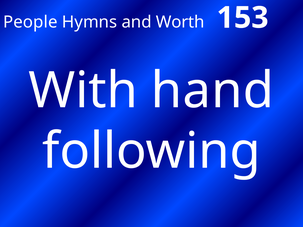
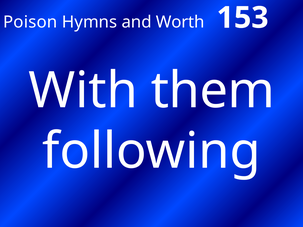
People: People -> Poison (30, 22)
hand: hand -> them (213, 91)
